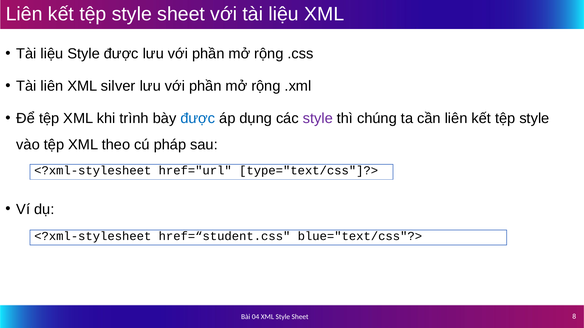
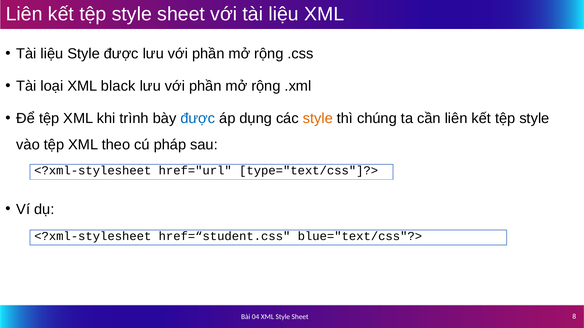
Tài liên: liên -> loại (52, 86)
silver: silver -> black (118, 86)
style colour: purple -> orange (318, 119)
